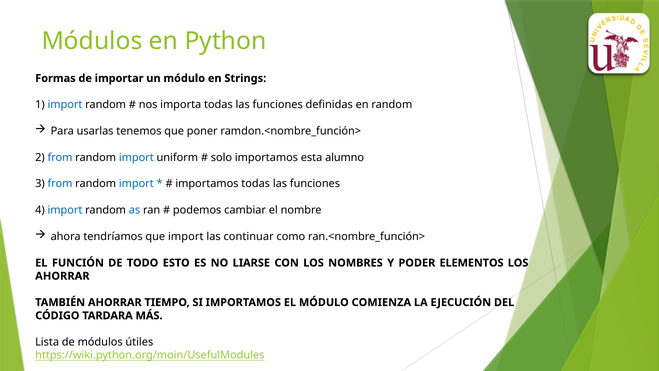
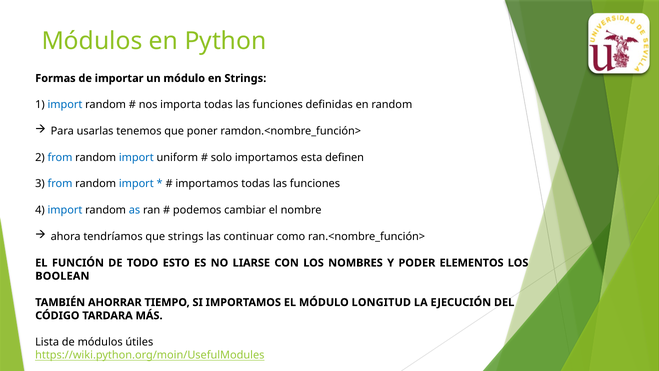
alumno: alumno -> definen (345, 157)
que import: import -> strings (186, 236)
AHORRAR: AHORRAR -> BOOLEAN (62, 276)
COMIENZA: COMIENZA -> LONGITUD (381, 302)
